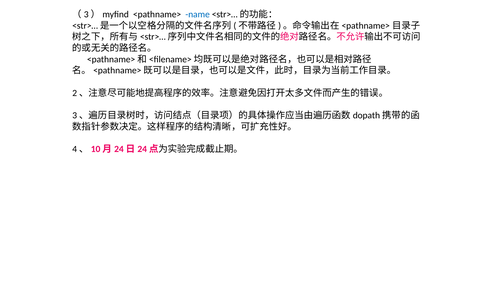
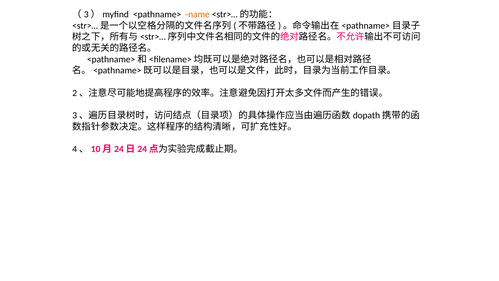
name colour: blue -> orange (198, 14)
